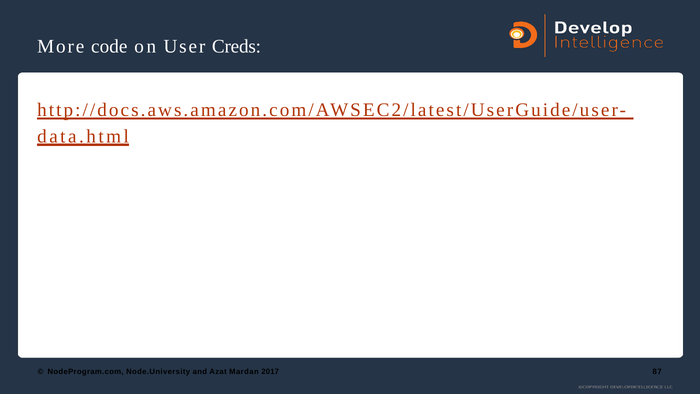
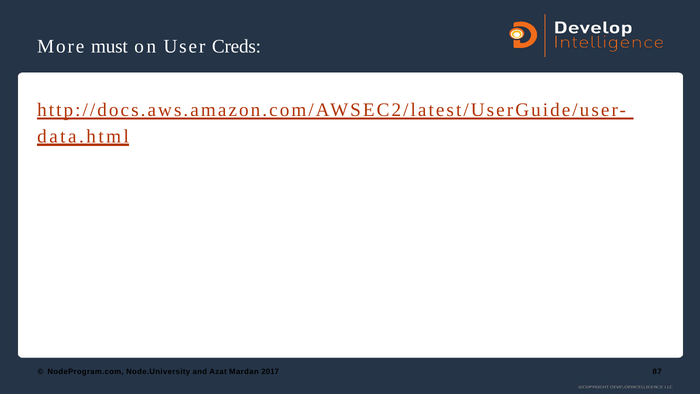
code: code -> must (109, 46)
